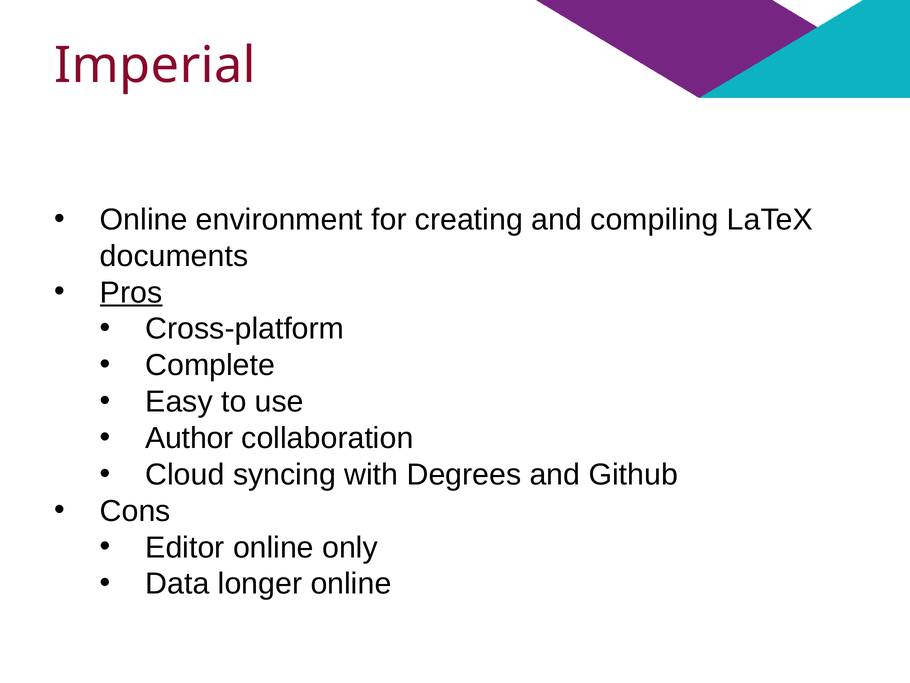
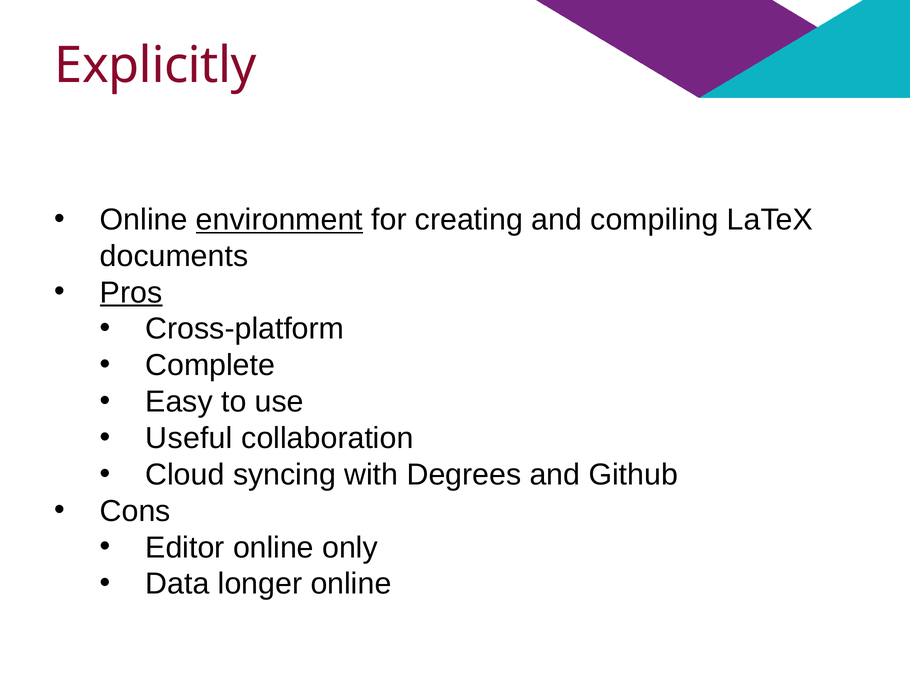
Imperial: Imperial -> Explicitly (156, 66)
environment underline: none -> present (279, 220)
Author: Author -> Useful (189, 438)
